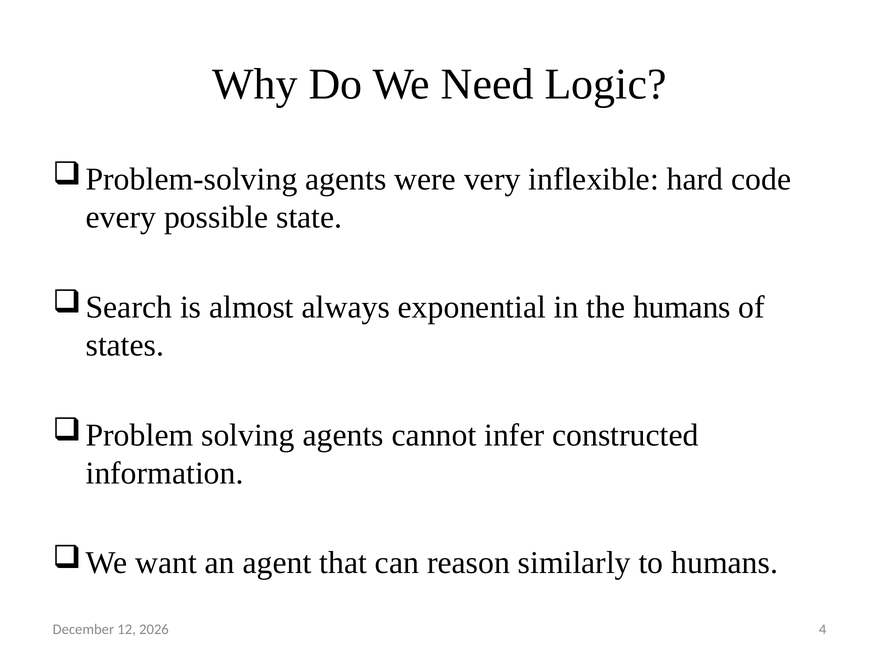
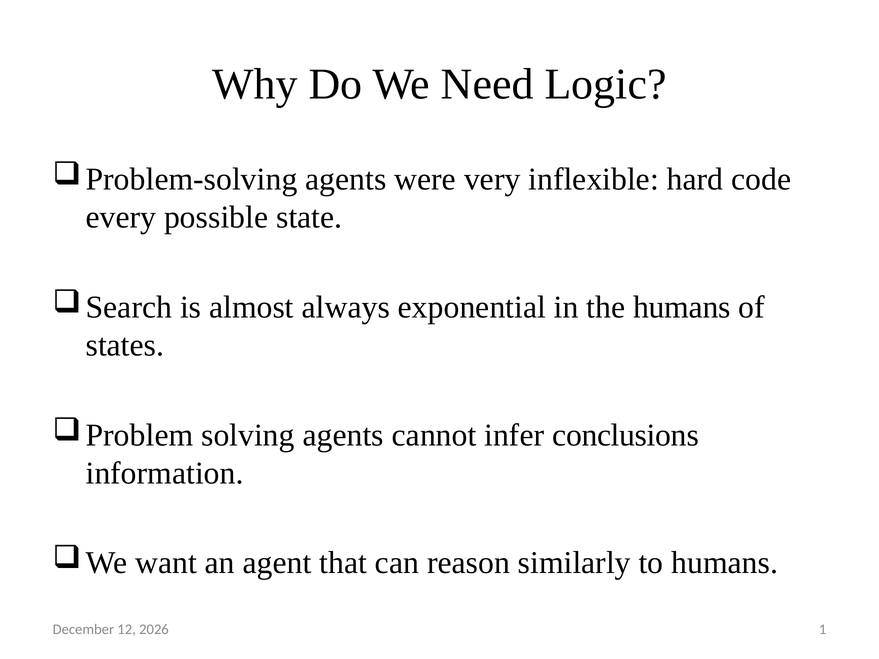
constructed: constructed -> conclusions (626, 435)
4: 4 -> 1 (823, 629)
